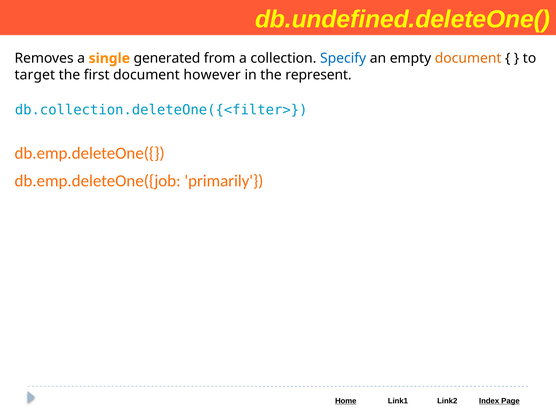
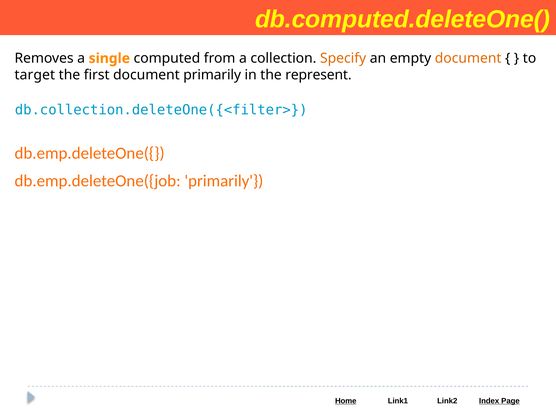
db.undefined.deleteOne(: db.undefined.deleteOne( -> db.computed.deleteOne( (403, 19)
generated: generated -> computed (167, 58)
Specify colour: blue -> orange (343, 58)
document however: however -> primarily (212, 75)
